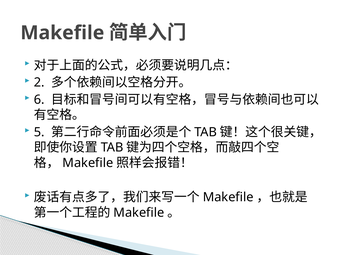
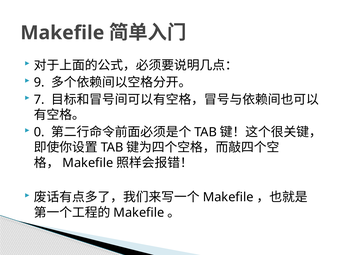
2: 2 -> 9 (39, 83)
6: 6 -> 7 (39, 100)
5: 5 -> 0 (39, 132)
